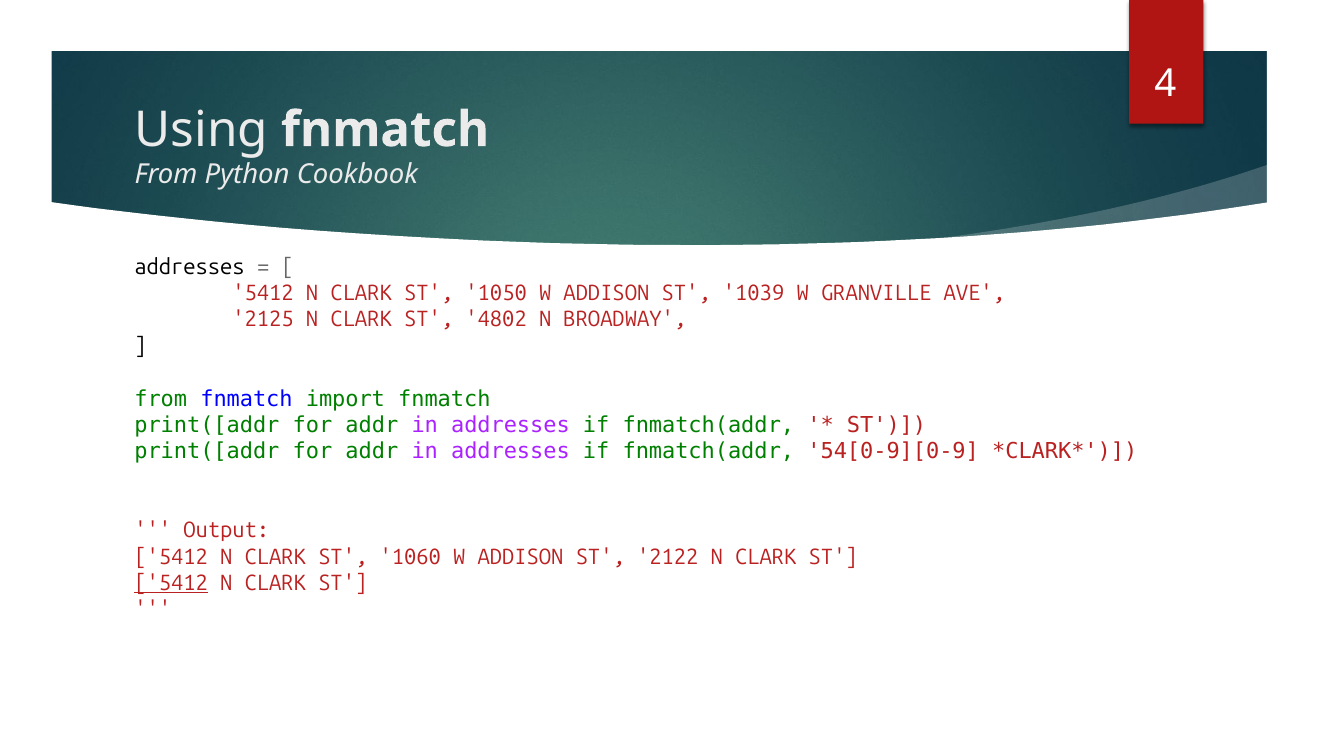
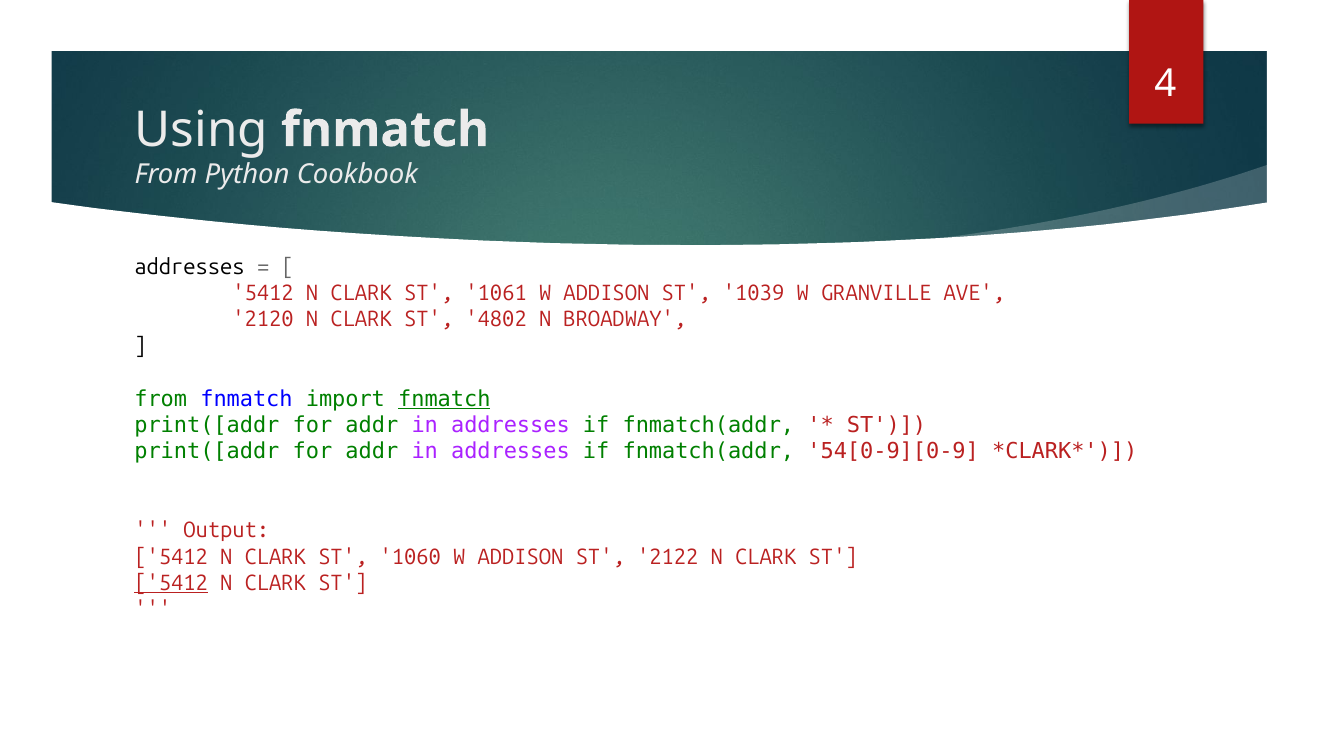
1050: 1050 -> 1061 (496, 293)
2125: 2125 -> 2120 (263, 320)
fnmatch underline: none -> present (444, 399)
